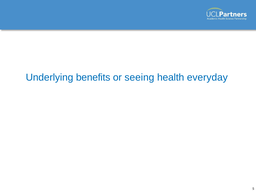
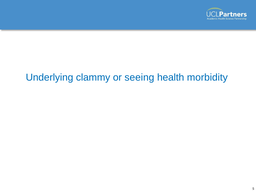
benefits: benefits -> clammy (93, 77)
everyday: everyday -> morbidity (207, 77)
